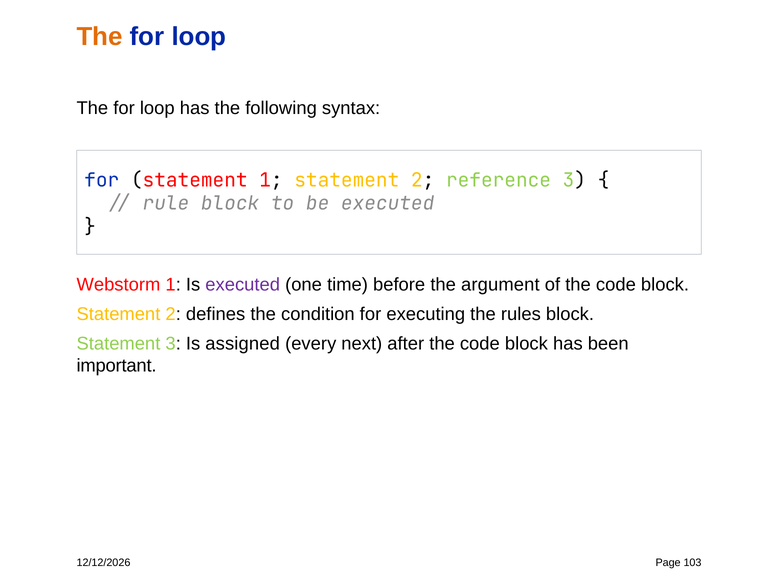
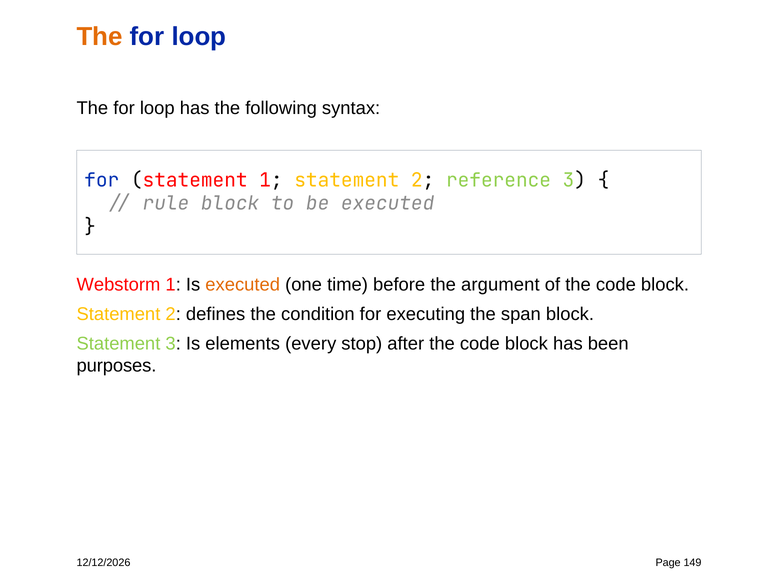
executed colour: purple -> orange (243, 284)
rules: rules -> span (521, 314)
assigned: assigned -> elements (243, 343)
next: next -> stop (362, 343)
important: important -> purposes (116, 365)
103: 103 -> 149 (692, 562)
